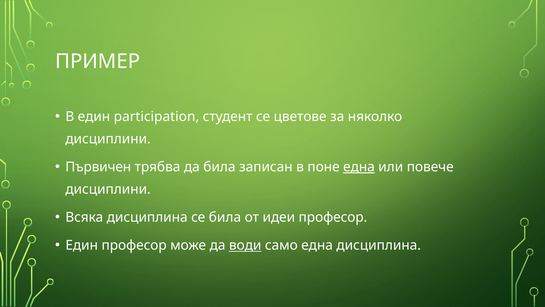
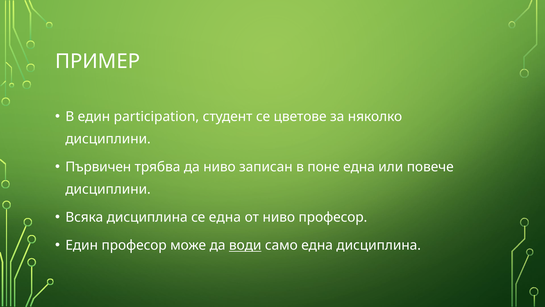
да била: била -> ниво (219, 167)
една underline: present -> none (359, 167)
се била: била -> една (225, 217)
от идеи: идеи -> ниво (279, 217)
